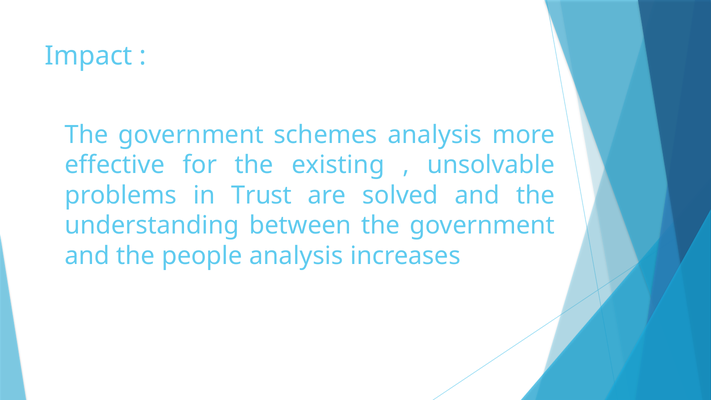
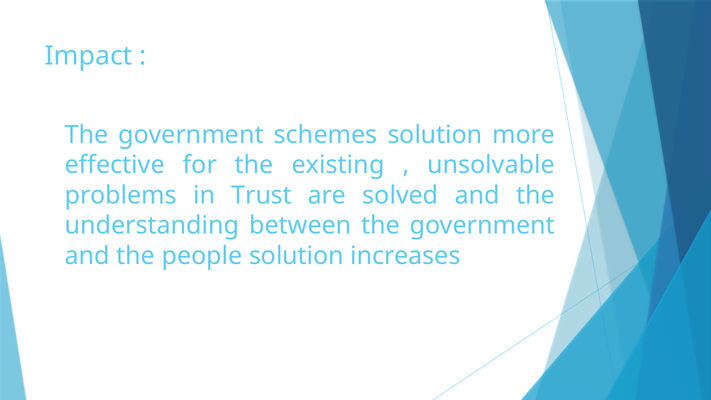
schemes analysis: analysis -> solution (435, 135)
people analysis: analysis -> solution (296, 256)
